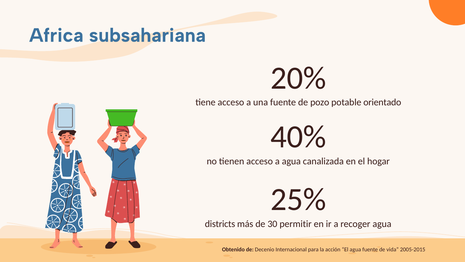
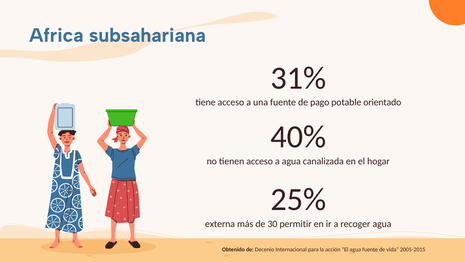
20%: 20% -> 31% (298, 78)
pozo: pozo -> pago (320, 102)
districts: districts -> externa (220, 223)
